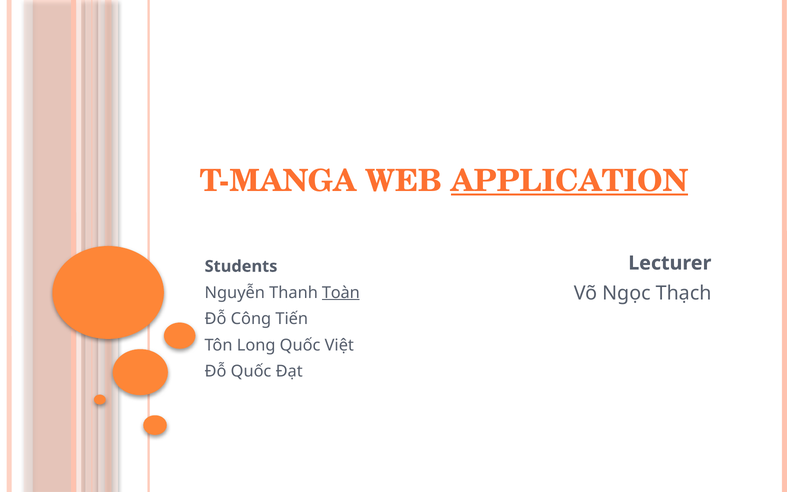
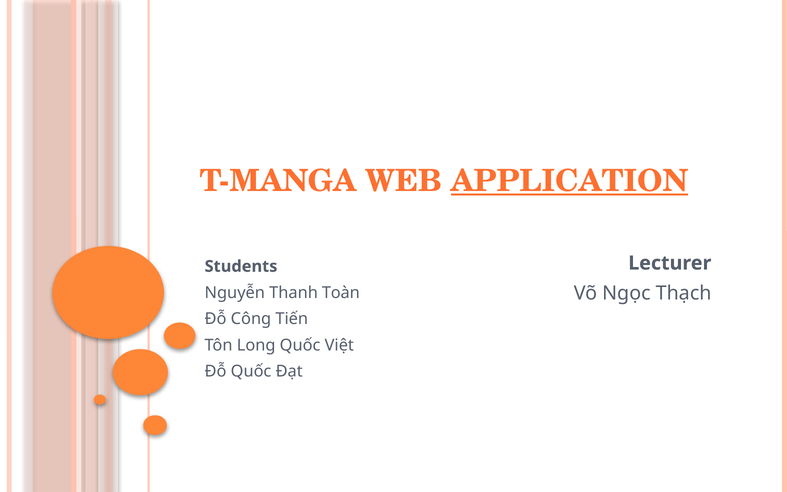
Toàn underline: present -> none (341, 293)
